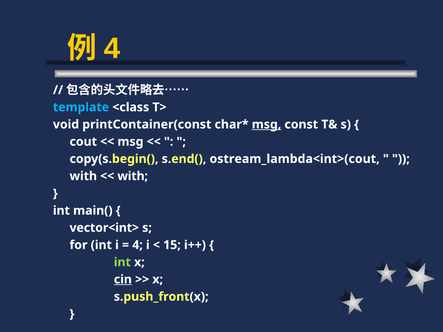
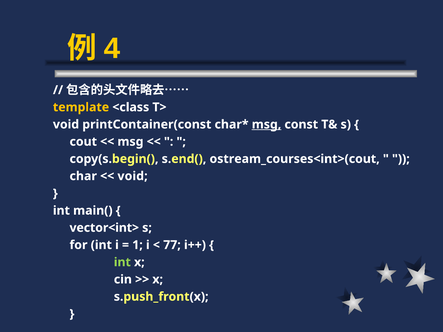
template colour: light blue -> yellow (81, 107)
ostream_lambda<int>(cout: ostream_lambda<int>(cout -> ostream_courses<int>(cout (295, 159)
with: with -> char (83, 176)
with: with -> void (133, 176)
4: 4 -> 1 (138, 245)
15: 15 -> 77 (172, 245)
cin underline: present -> none (123, 280)
